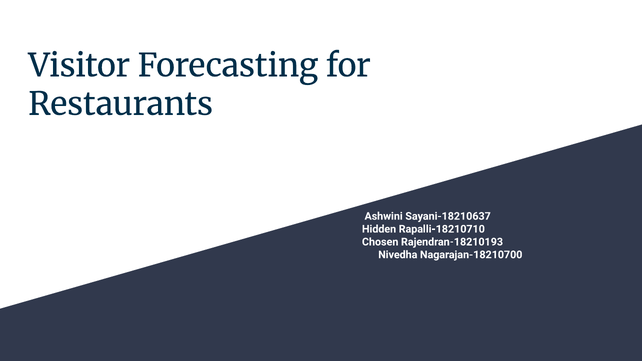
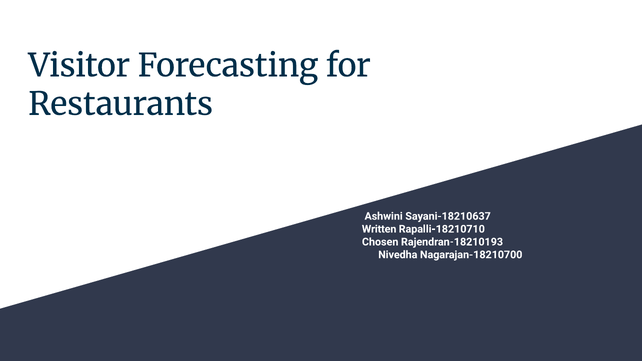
Hidden: Hidden -> Written (379, 229)
